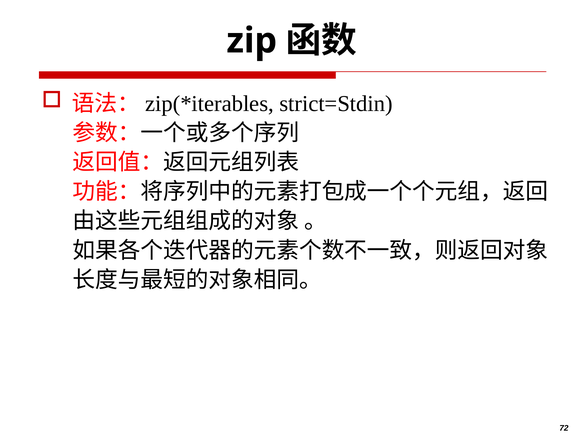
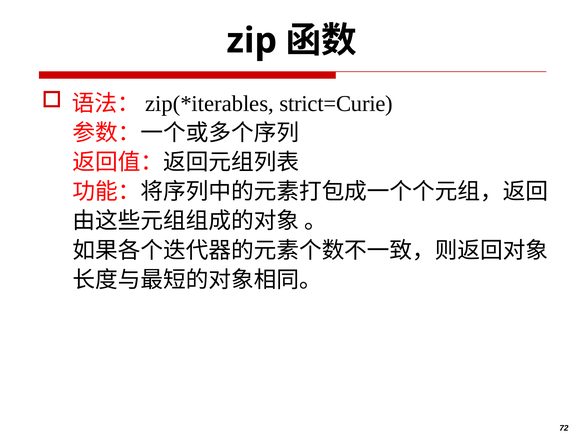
strict=Stdin: strict=Stdin -> strict=Curie (336, 104)
